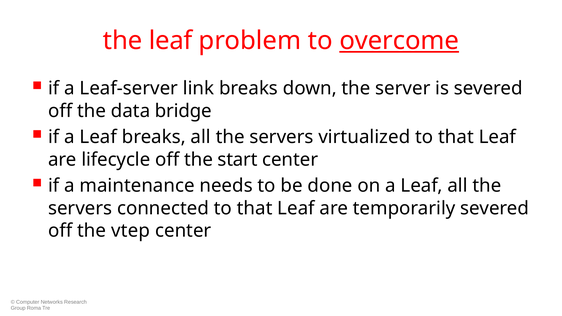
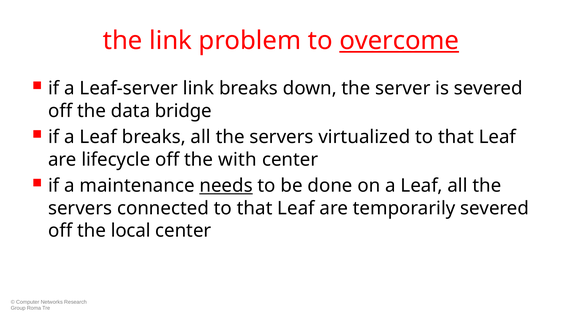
the leaf: leaf -> link (171, 41)
start: start -> with (237, 160)
needs underline: none -> present (226, 186)
vtep: vtep -> local (131, 231)
